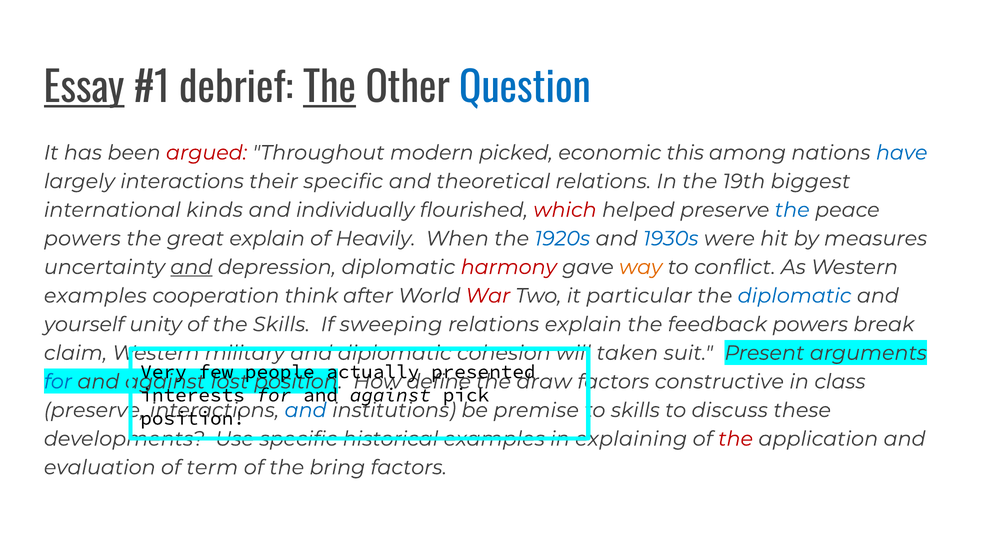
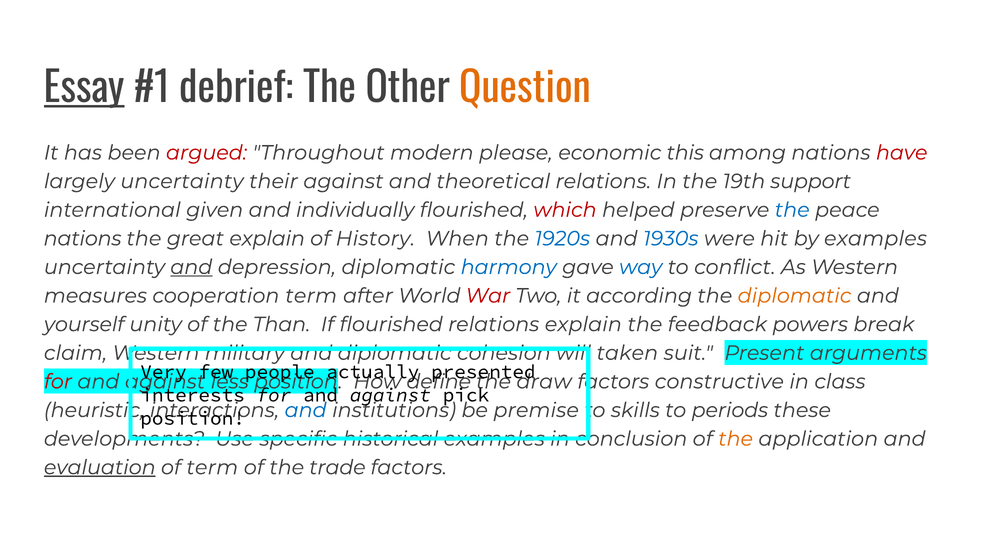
The underline: present -> none (330, 88)
Question colour: blue -> orange (525, 88)
picked: picked -> please (516, 153)
have colour: blue -> red (902, 153)
largely interactions: interactions -> uncertainty (182, 181)
their specific: specific -> against (343, 181)
biggest: biggest -> support (811, 181)
kinds: kinds -> given (215, 210)
powers: powers -> nations (83, 238)
Heavily: Heavily -> History (375, 238)
by measures: measures -> examples (876, 238)
harmony colour: red -> blue (509, 267)
way colour: orange -> blue (641, 267)
examples: examples -> measures (95, 296)
cooperation think: think -> term (311, 296)
particular: particular -> according (639, 296)
diplomatic colour: blue -> orange (795, 296)
the Skills: Skills -> Than (282, 324)
If sweeping: sweeping -> flourished (391, 324)
for colour: blue -> red (58, 381)
lost: lost -> less (230, 381)
preserve: preserve -> heuristic (94, 410)
discuss: discuss -> periods (730, 410)
explaining: explaining -> conclusion (631, 439)
the colour: red -> orange (736, 439)
evaluation underline: none -> present (100, 467)
bring: bring -> trade (337, 467)
